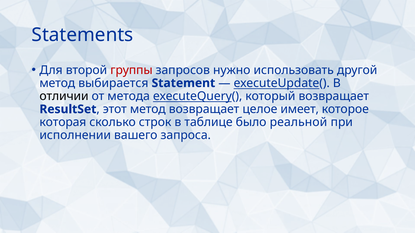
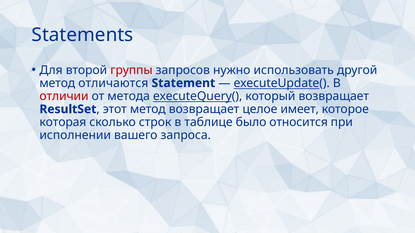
выбирается: выбирается -> отличаются (113, 83)
отличии colour: black -> red (64, 96)
реальной: реальной -> относится (299, 122)
